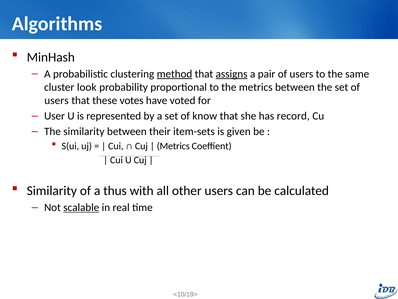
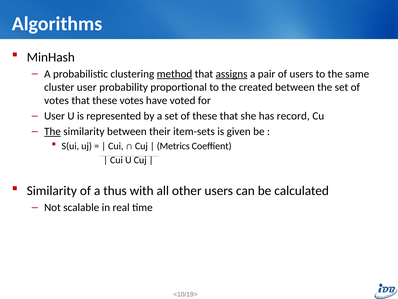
cluster look: look -> user (87, 87)
the metrics: metrics -> created (256, 87)
users: users -> votes (56, 100)
of know: know -> these (205, 116)
The underline: none -> present (52, 131)
scalable underline: present -> none (81, 207)
